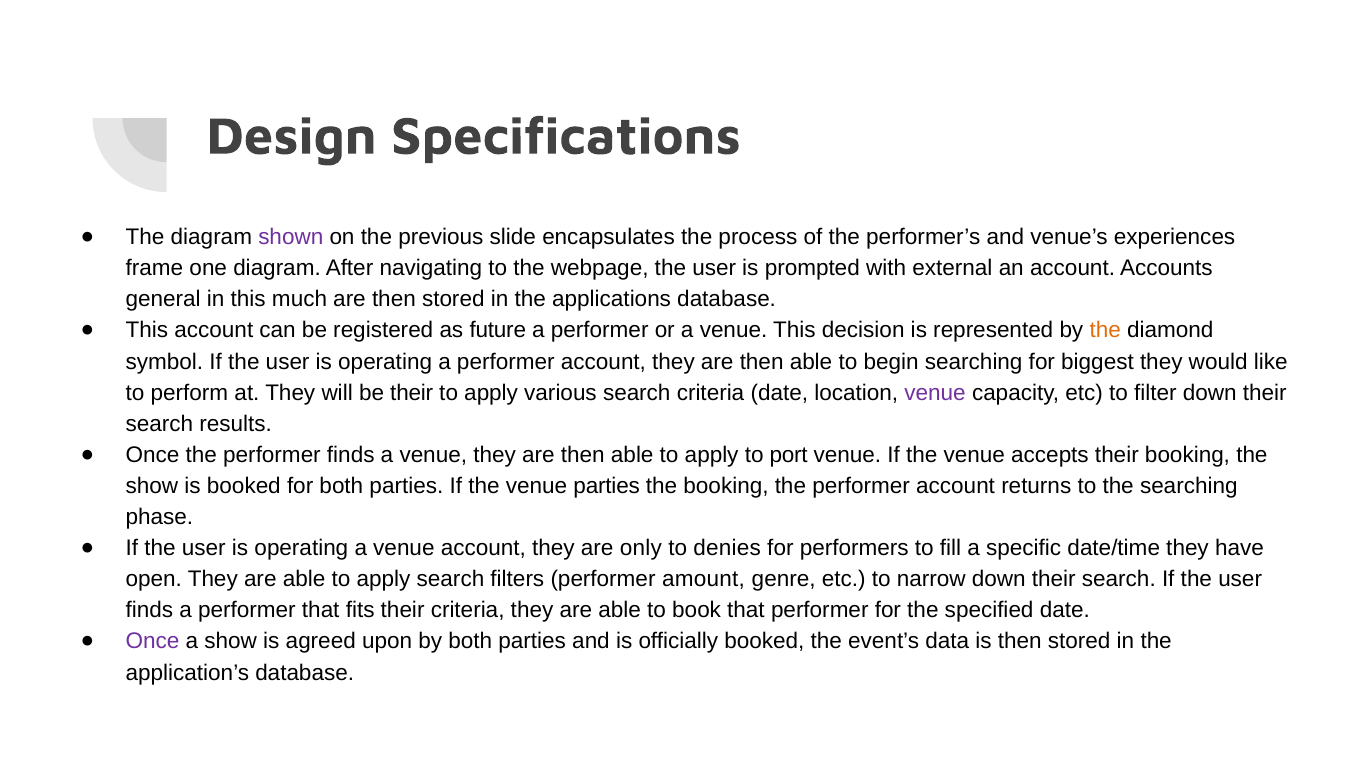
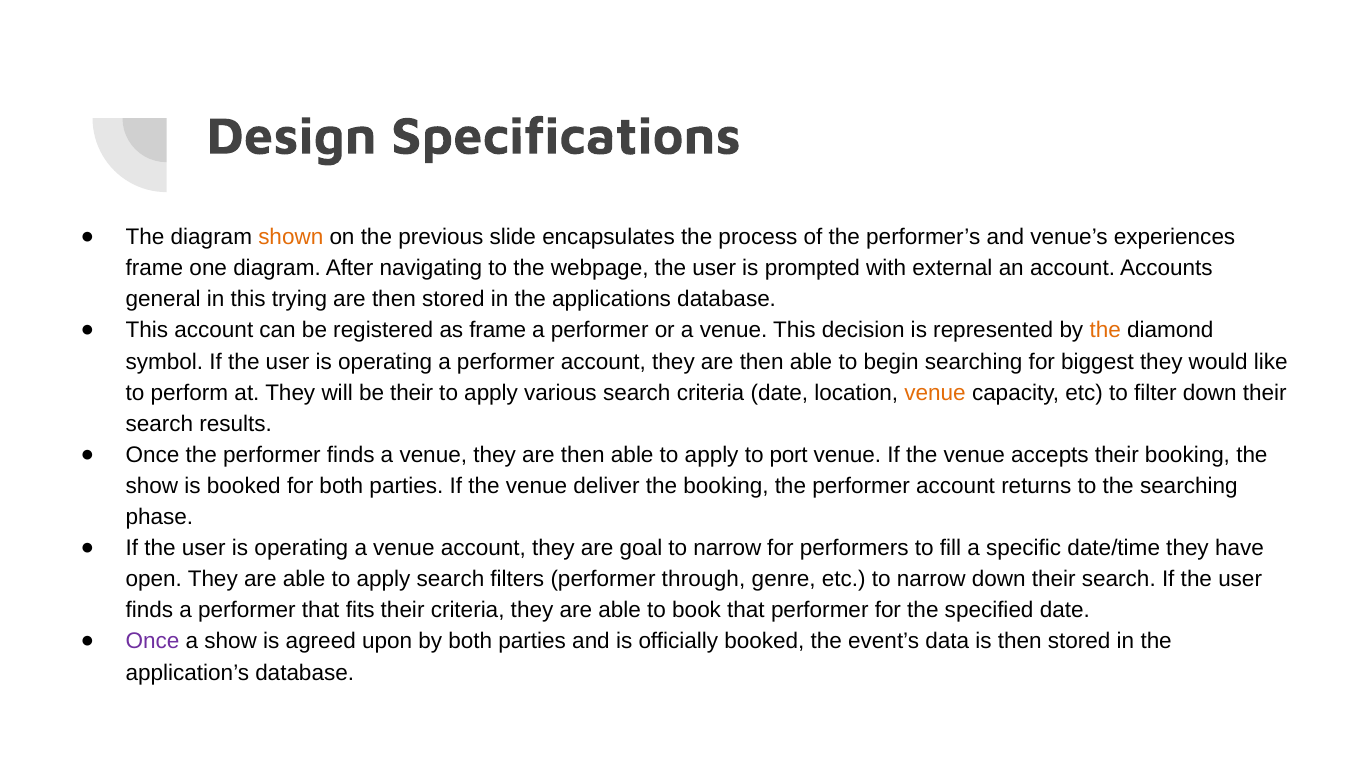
shown colour: purple -> orange (291, 237)
much: much -> trying (300, 299)
as future: future -> frame (498, 331)
venue colour: purple -> orange (935, 393)
venue parties: parties -> deliver (607, 486)
only: only -> goal (641, 548)
denies: denies -> narrow (727, 548)
amount: amount -> through (704, 579)
